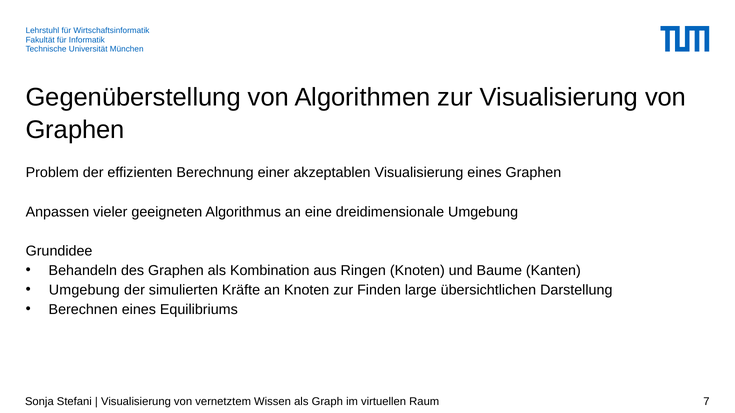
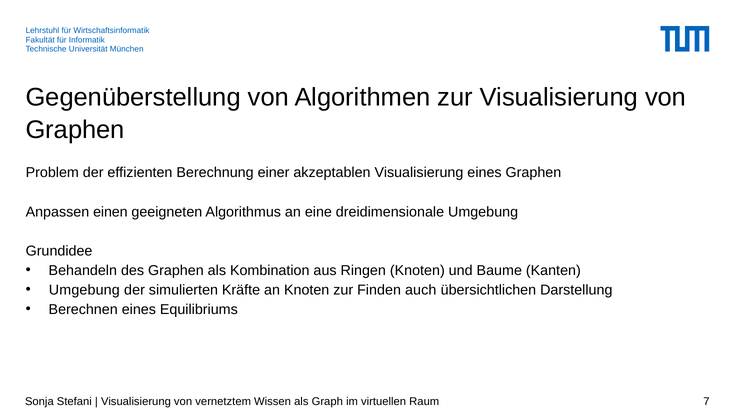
vieler: vieler -> einen (110, 212)
large: large -> auch (421, 290)
